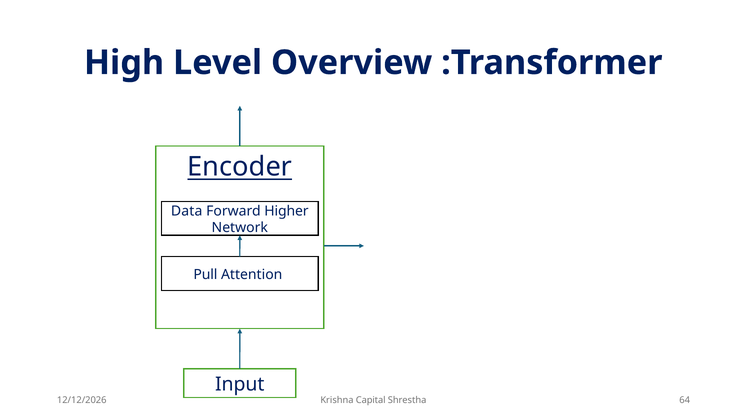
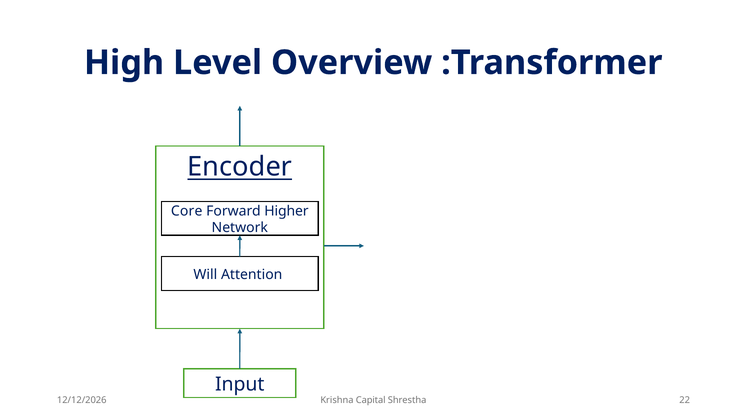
Data: Data -> Core (187, 211)
Pull: Pull -> Will (205, 275)
64: 64 -> 22 (685, 401)
